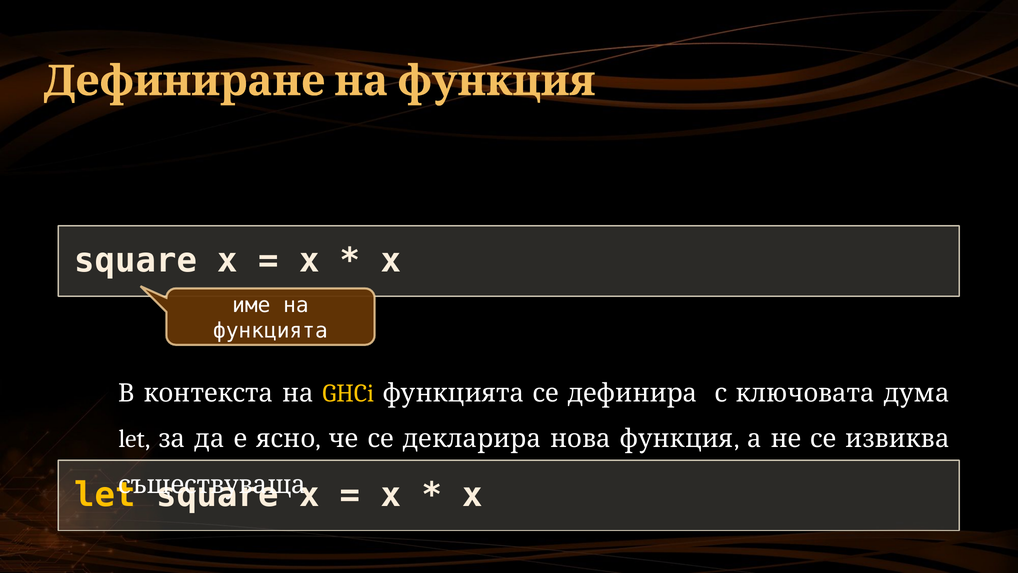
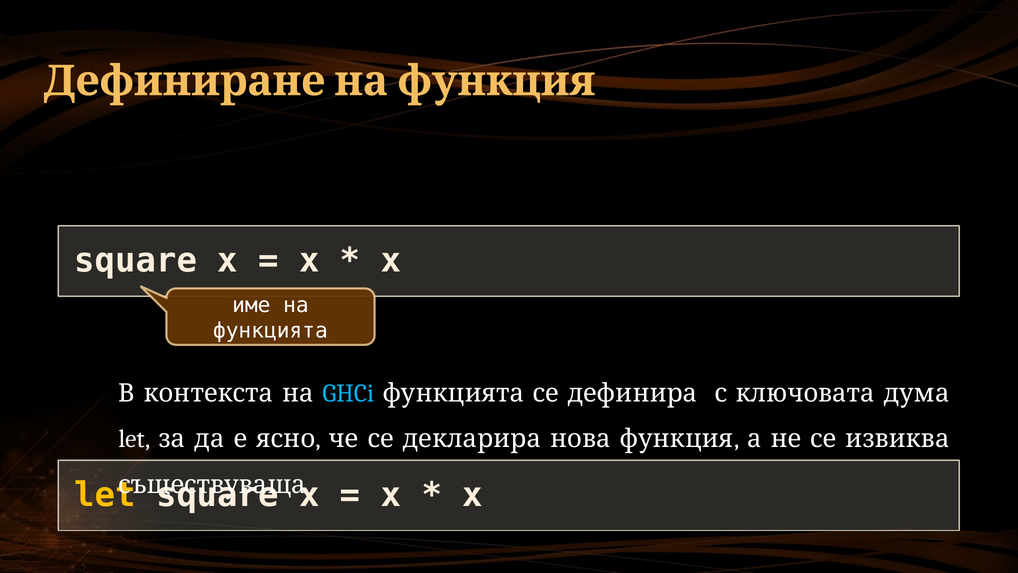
GHCi colour: yellow -> light blue (348, 393)
